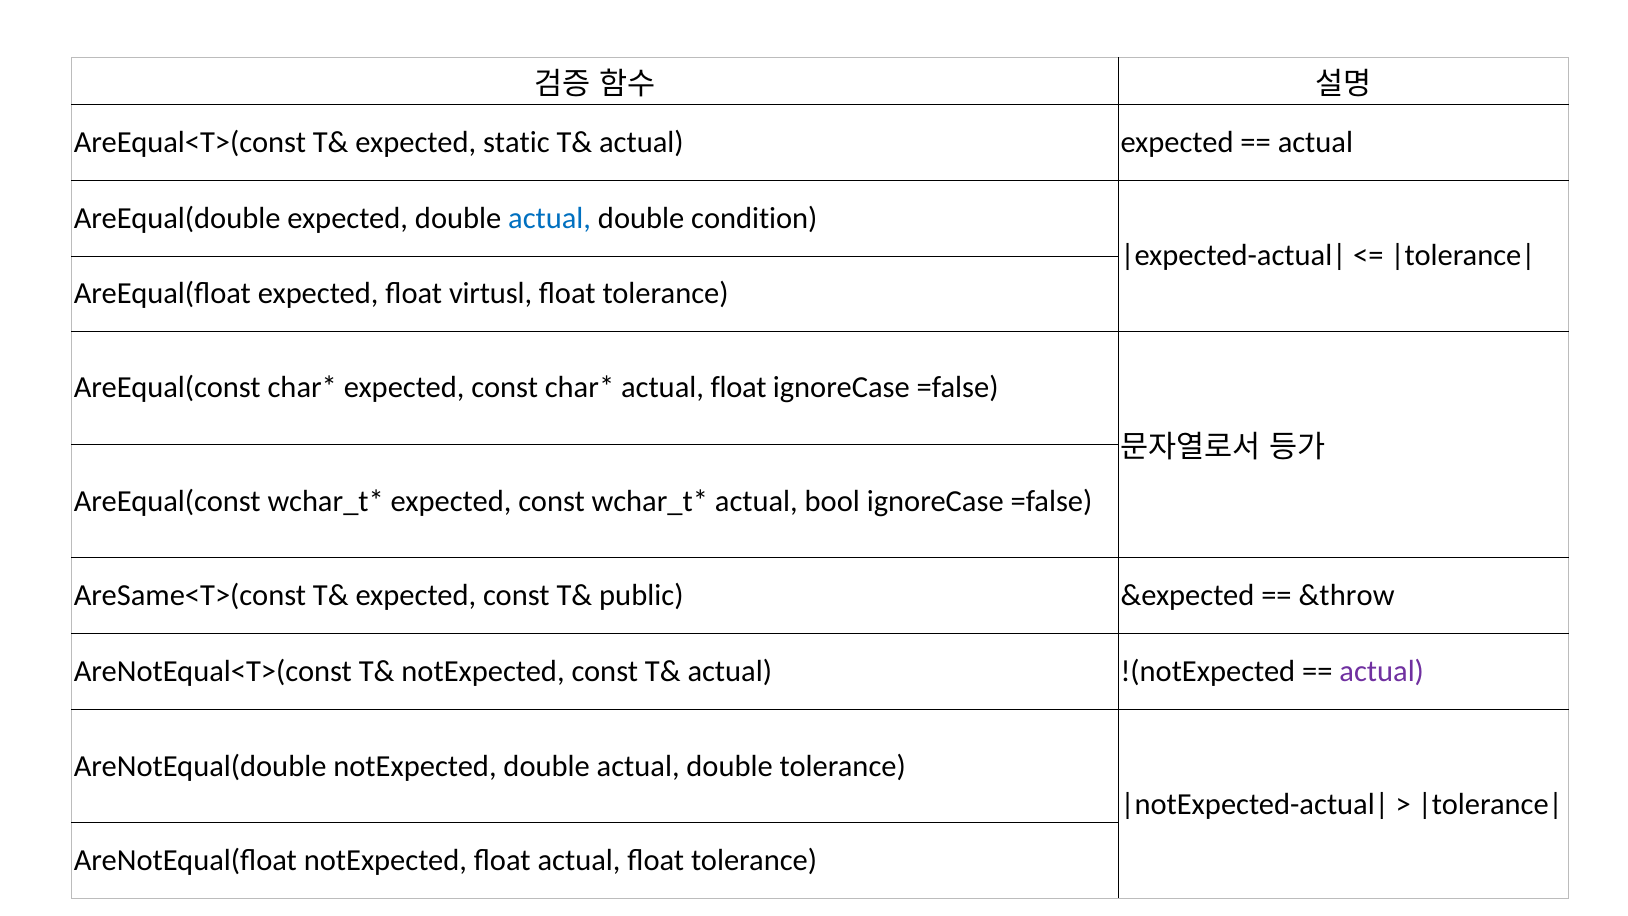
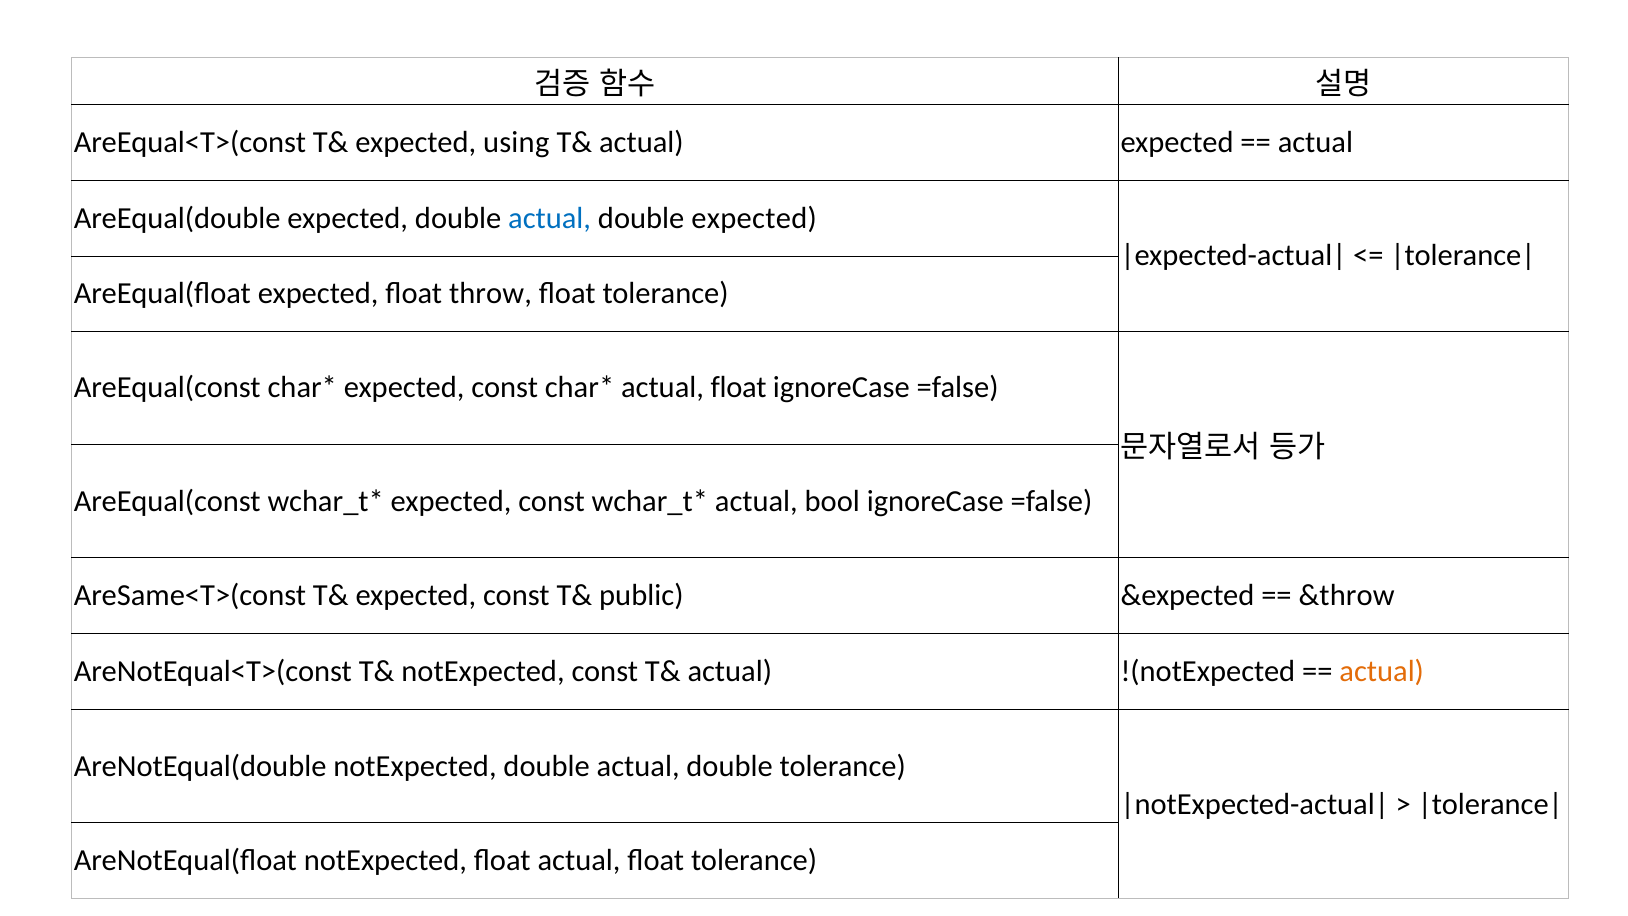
static: static -> using (516, 142)
double condition: condition -> expected (754, 218)
virtusl: virtusl -> throw (490, 294)
actual colour: purple -> orange (1382, 671)
